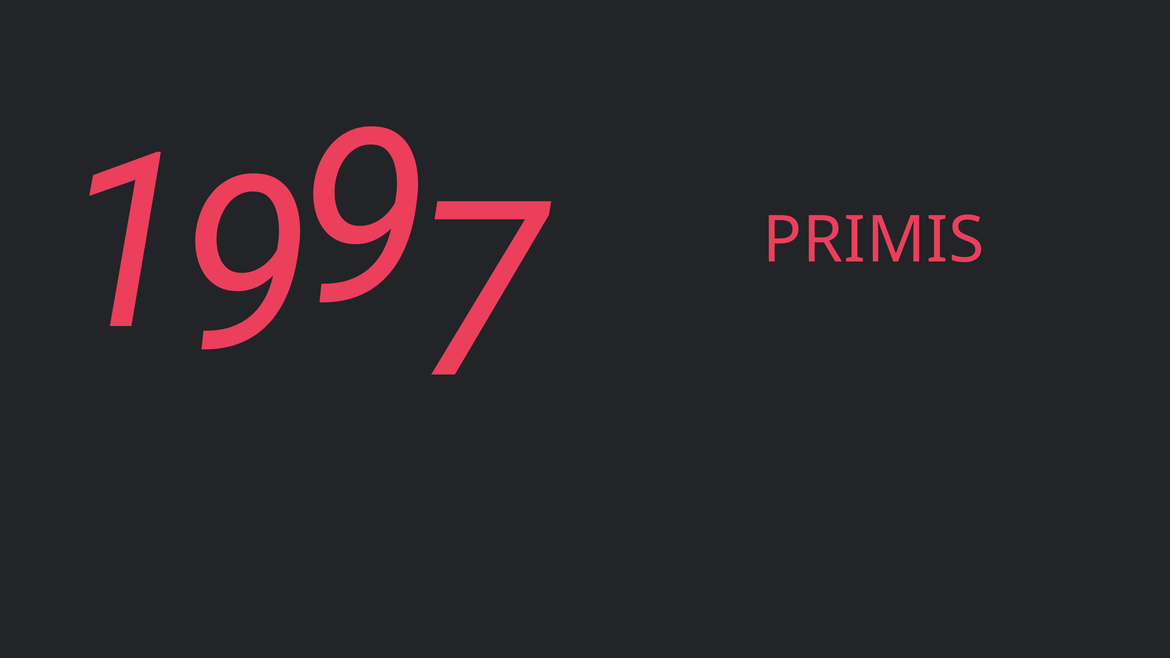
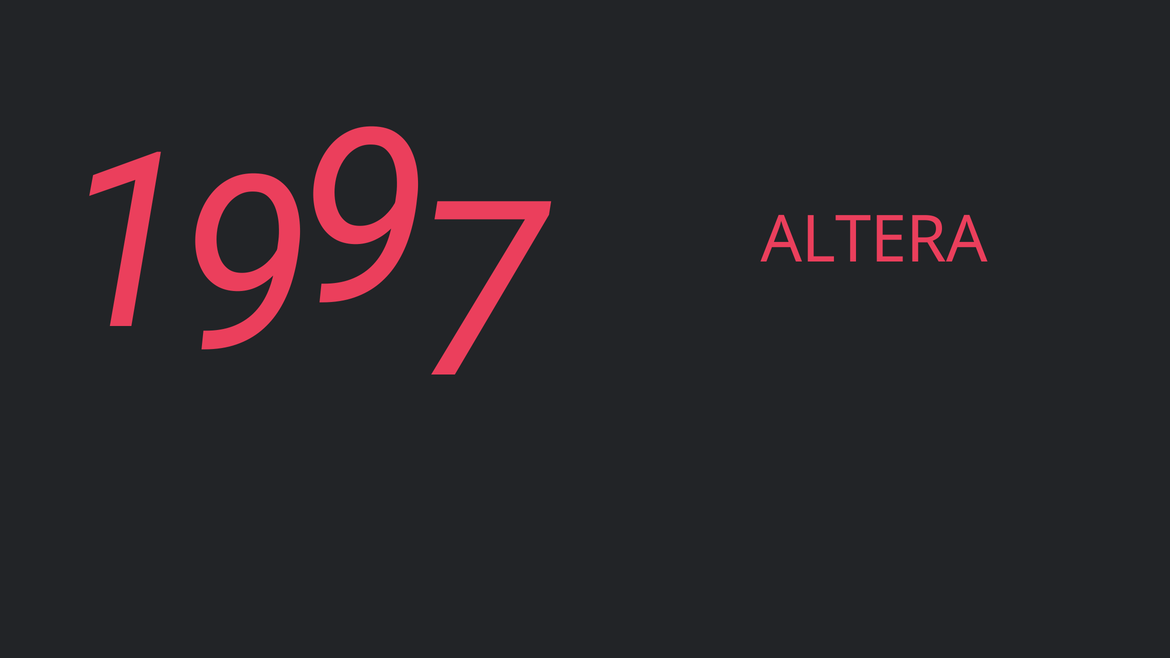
PRIMIS: PRIMIS -> ALTERA (874, 240)
